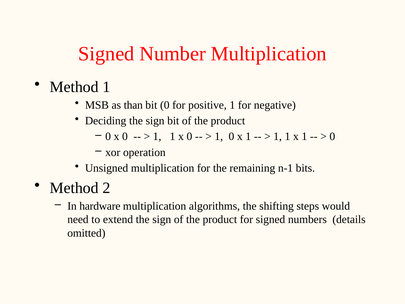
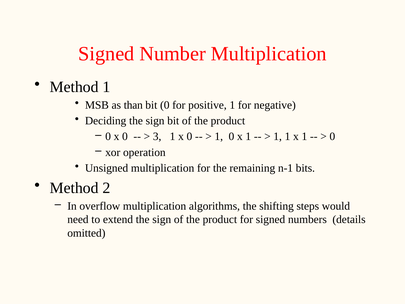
1: 1 -> 3 (157, 136)
hardware: hardware -> overflow (100, 206)
